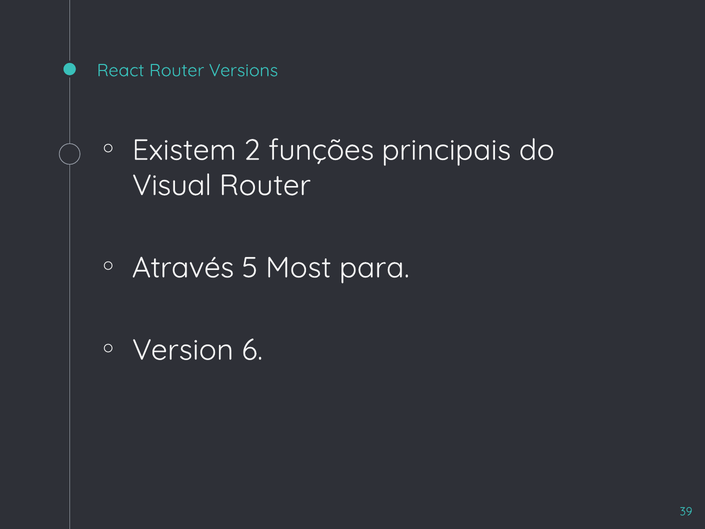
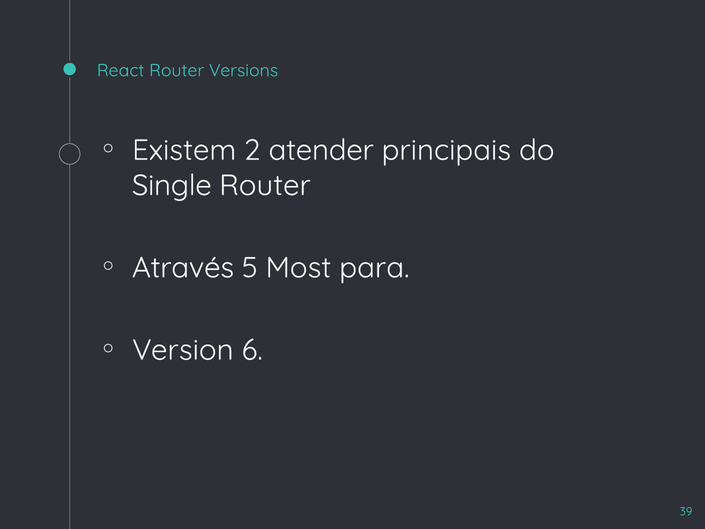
funções: funções -> atender (321, 150)
Visual: Visual -> Single (172, 185)
